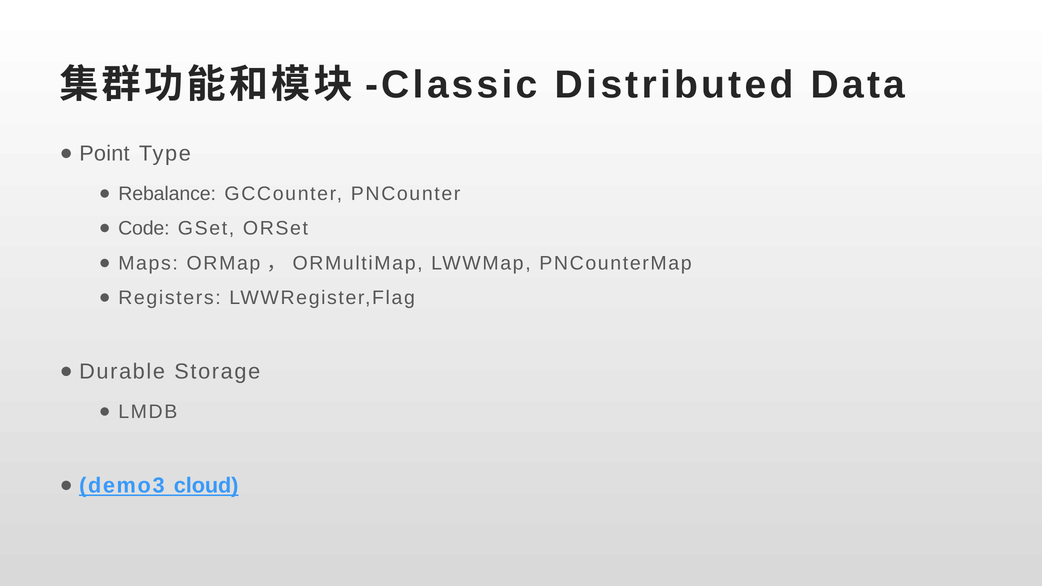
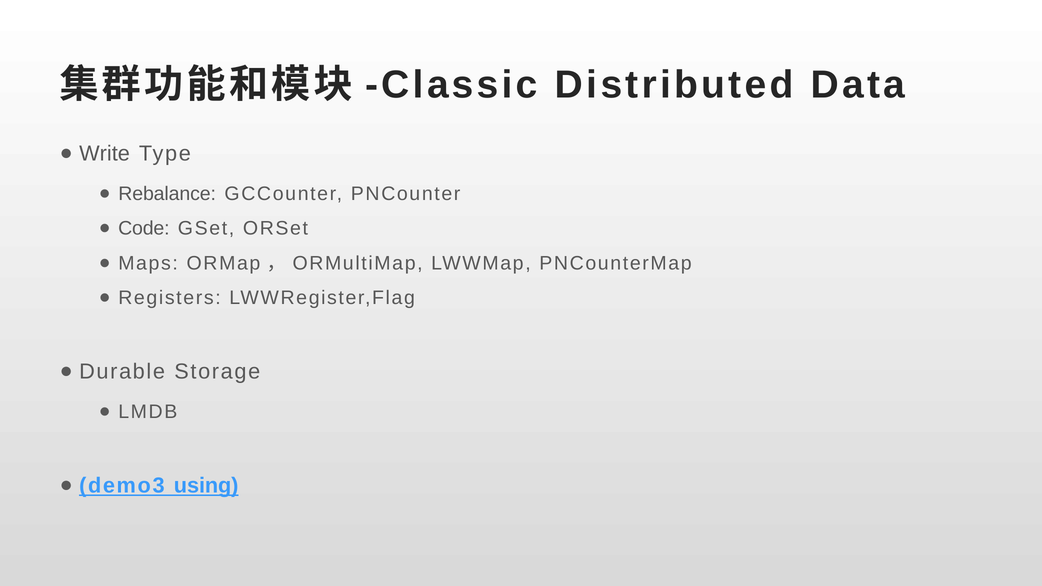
Point: Point -> Write (105, 154)
cloud: cloud -> using (206, 486)
